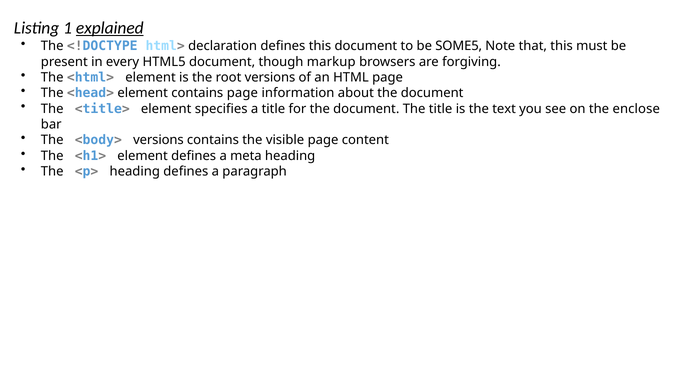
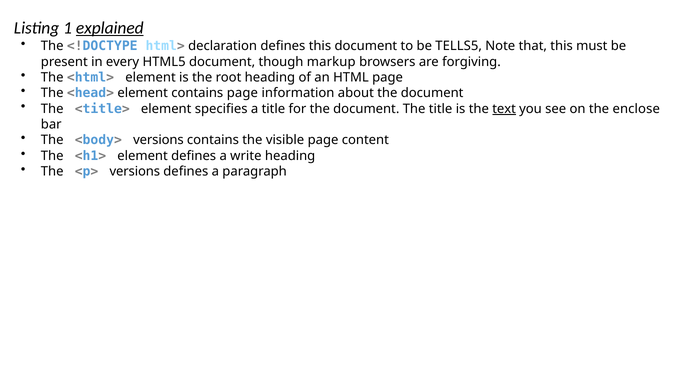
SOME5: SOME5 -> TELLS5 (459, 46)
root versions: versions -> heading (270, 77)
text underline: none -> present (504, 109)
meta: meta -> write (246, 156)
<p> heading: heading -> versions (135, 172)
